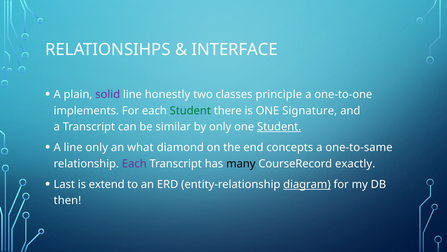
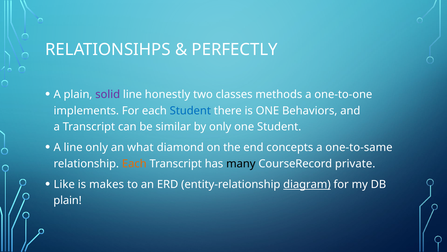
INTERFACE: INTERFACE -> PERFECTLY (235, 50)
principle: principle -> methods (279, 94)
Student colour: green -> blue (190, 110)
Signature: Signature -> Behaviors (310, 110)
Student underline: present -> none (279, 127)
Each colour: purple -> orange (134, 163)
exactly: exactly -> private (355, 163)
Last: Last -> Like (64, 184)
extend: extend -> makes (107, 184)
then: then -> plain (68, 200)
